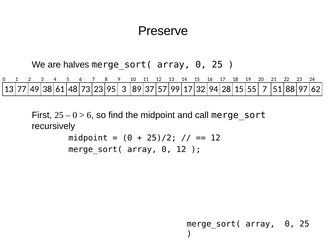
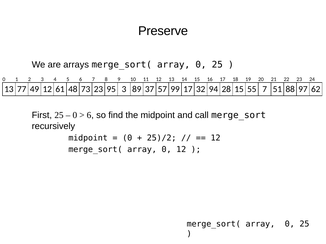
halves: halves -> arrays (76, 65)
49 38: 38 -> 12 (47, 89)
